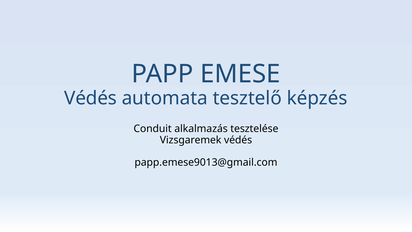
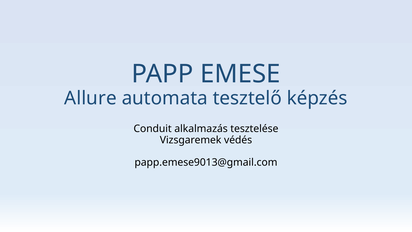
Védés: Védés -> Allure (90, 98)
